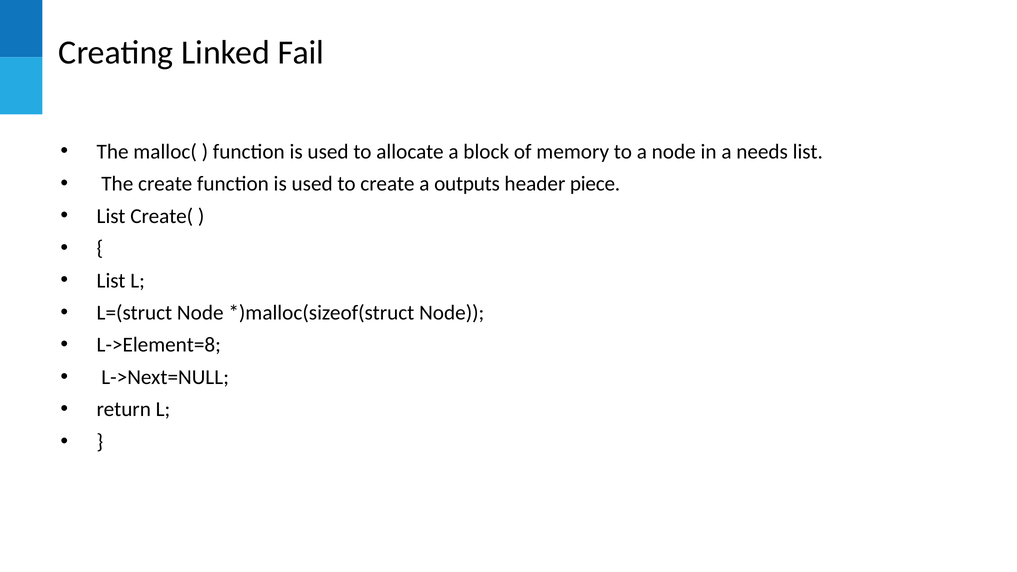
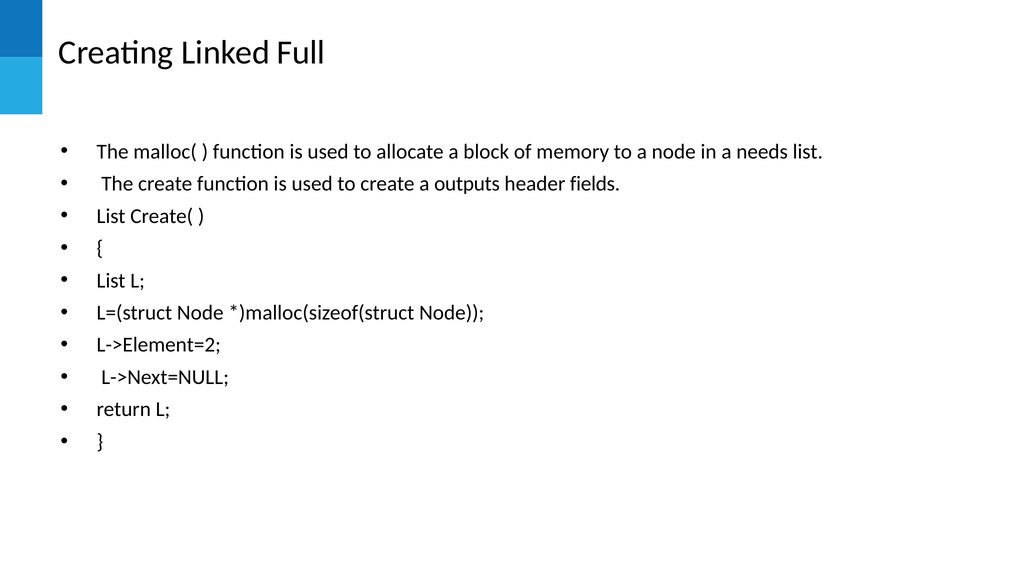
Fail: Fail -> Full (301, 53)
piece: piece -> fields (595, 184)
L->Element=8: L->Element=8 -> L->Element=2 (159, 345)
